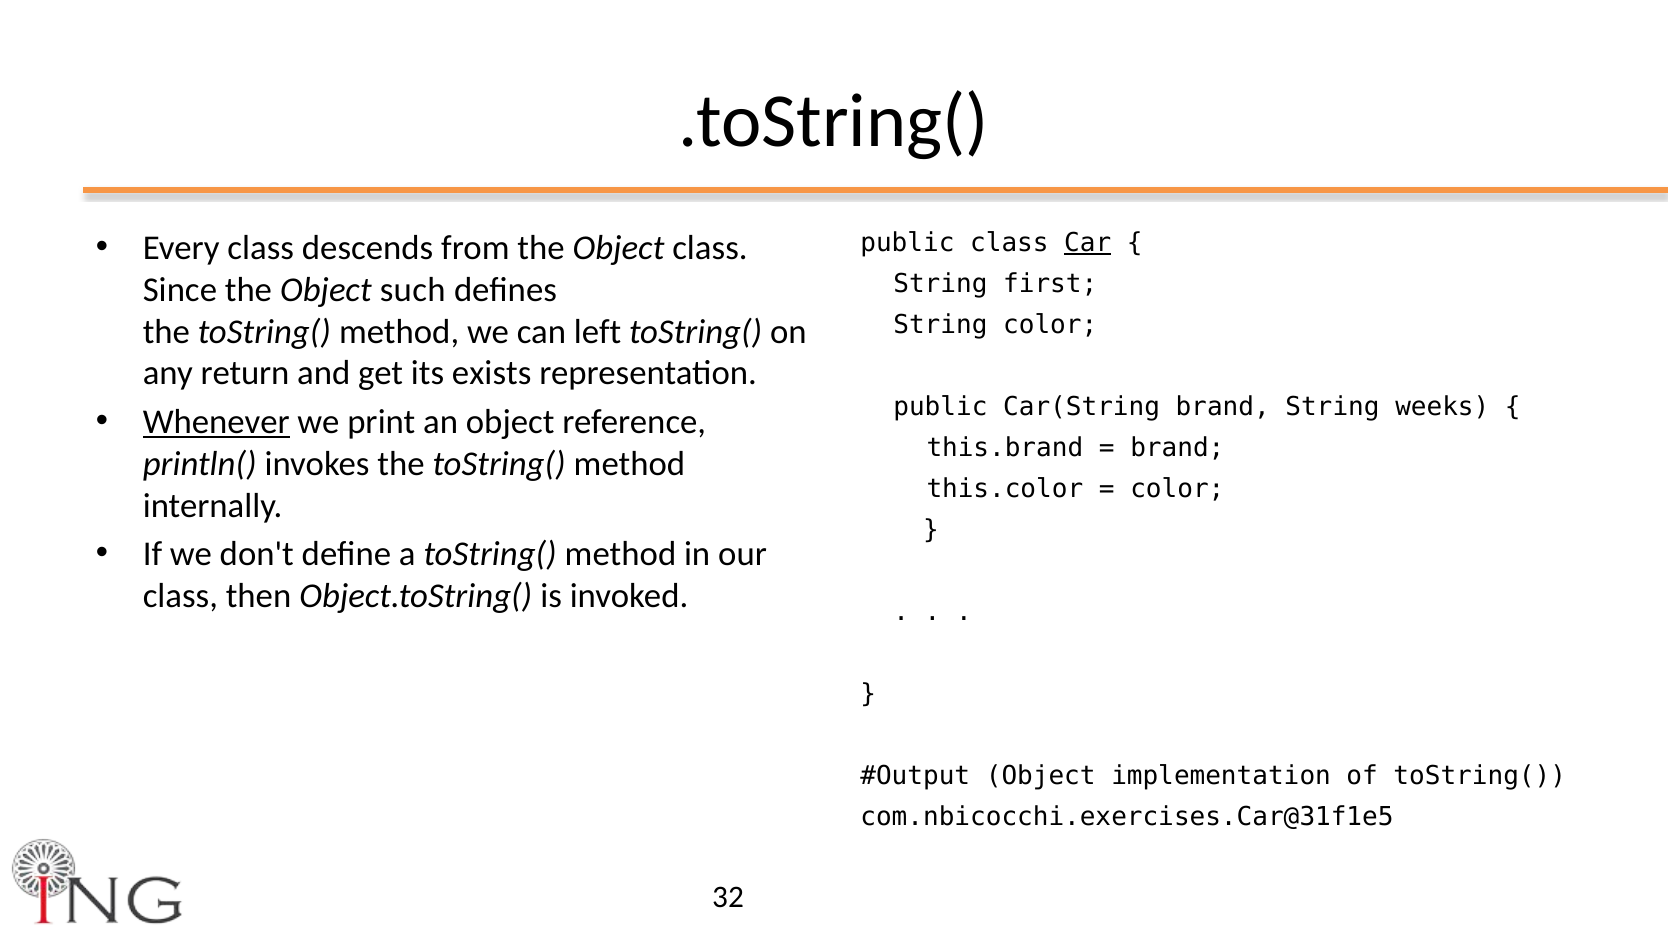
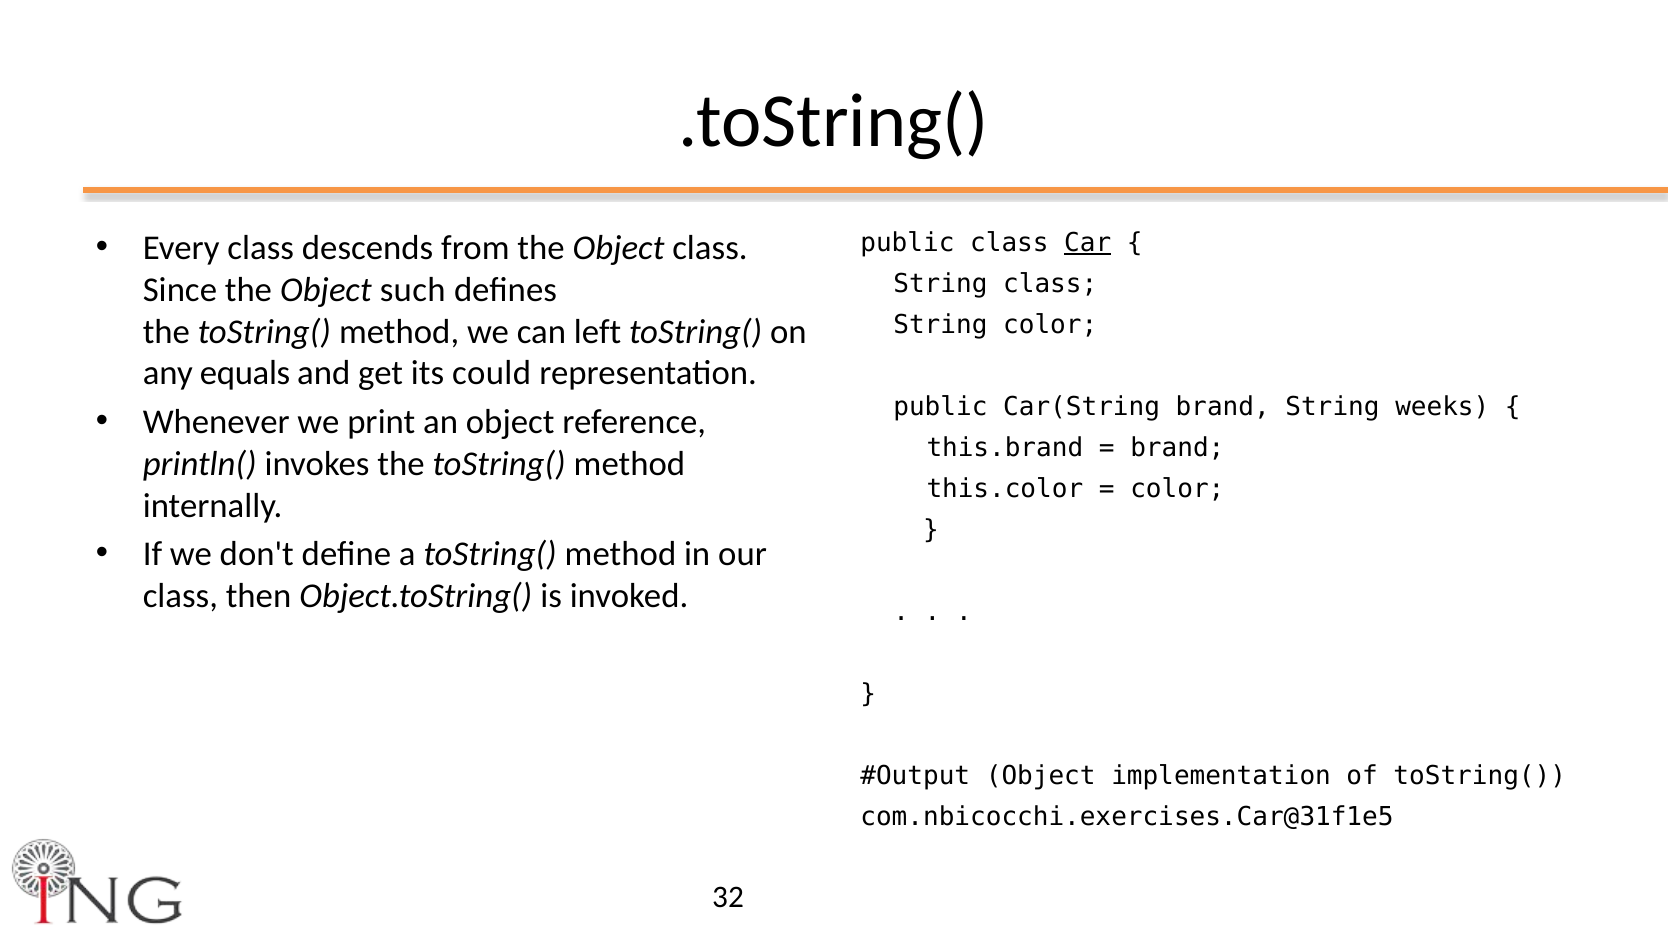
String first: first -> class (1050, 284)
return: return -> equals (245, 374)
exists: exists -> could (492, 374)
Whenever underline: present -> none (216, 422)
